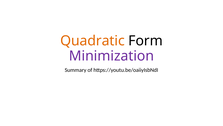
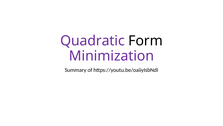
Quadratic colour: orange -> purple (92, 41)
